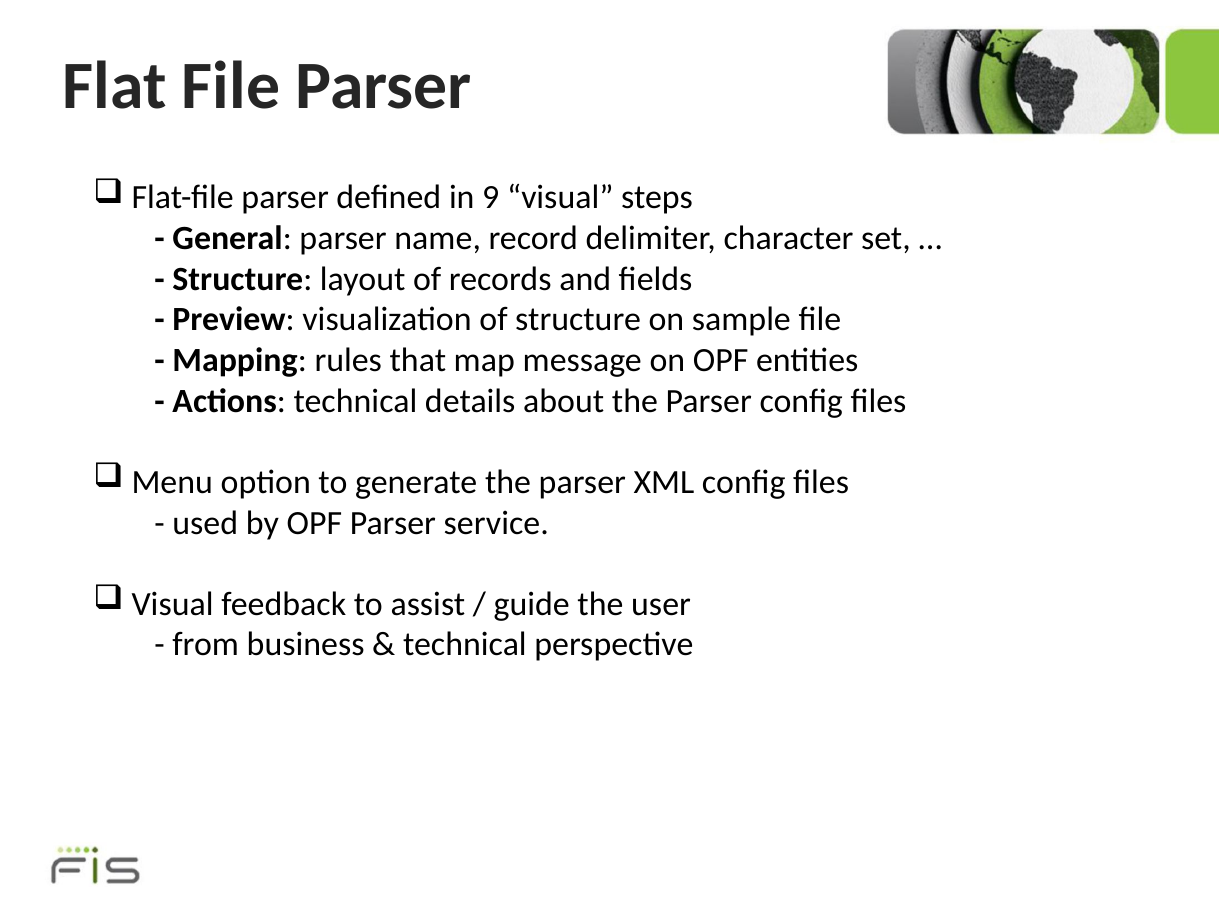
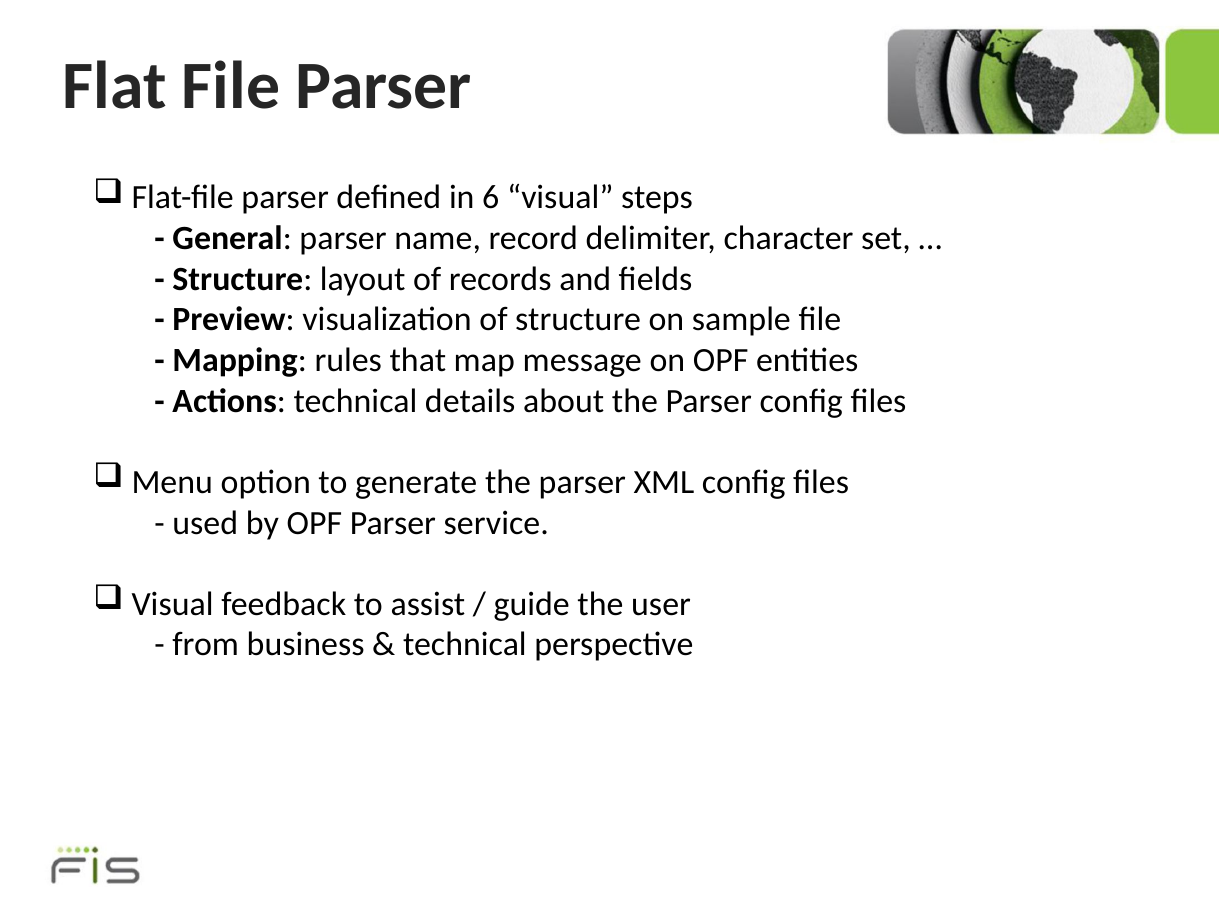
9: 9 -> 6 (491, 198)
